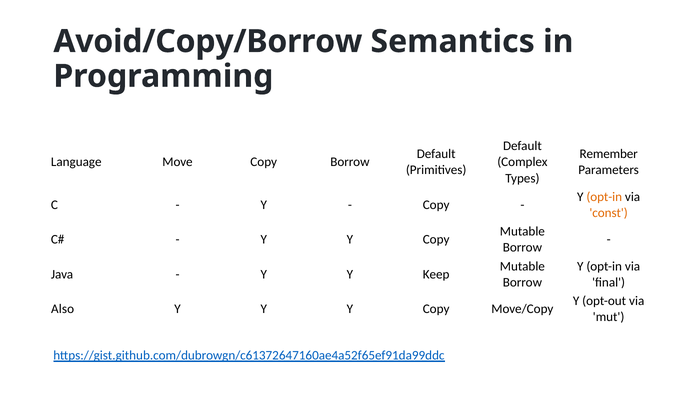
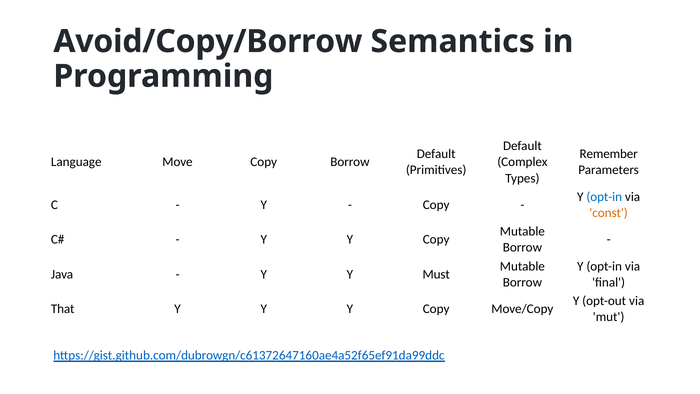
opt-in colour: orange -> blue (604, 197)
Keep: Keep -> Must (436, 274)
Also: Also -> That (63, 309)
